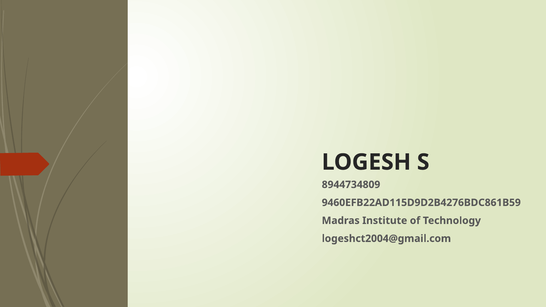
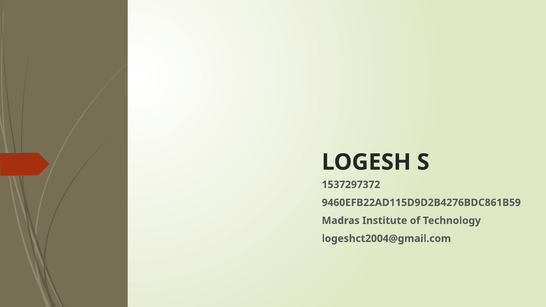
8944734809: 8944734809 -> 1537297372 (351, 185)
